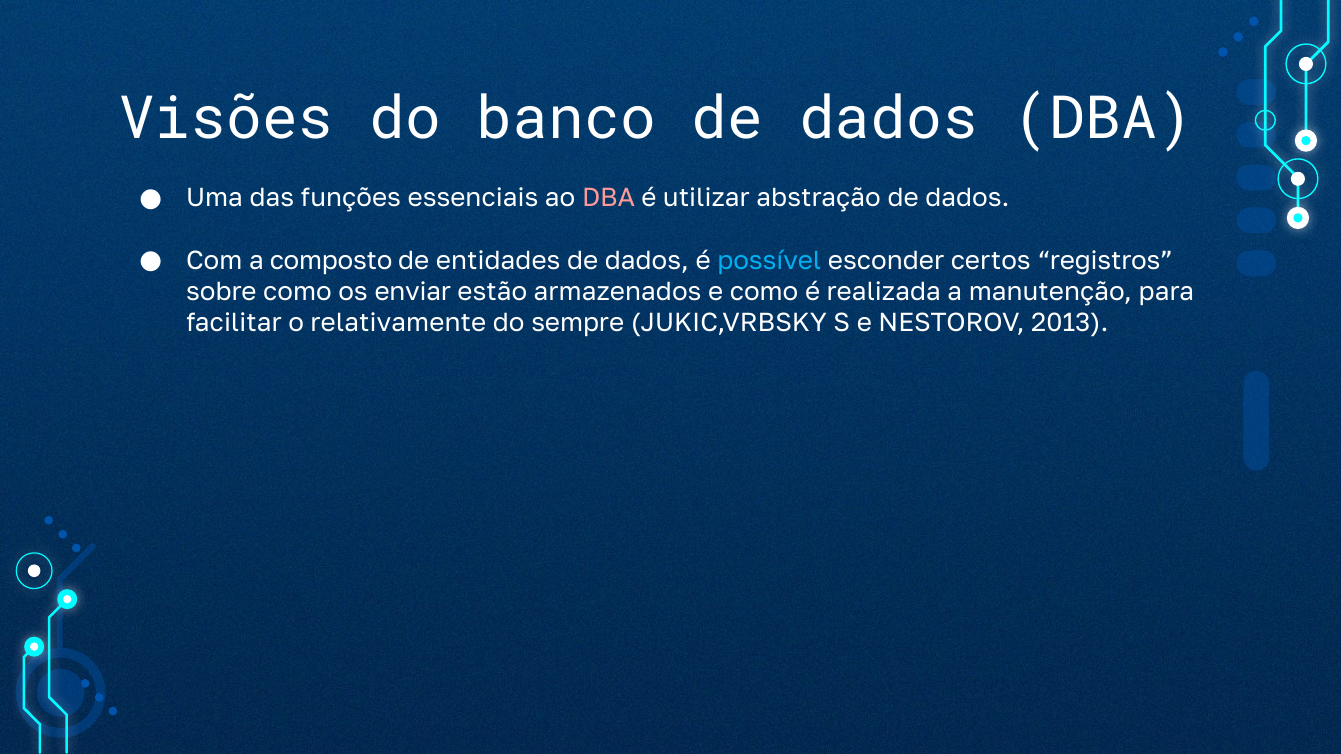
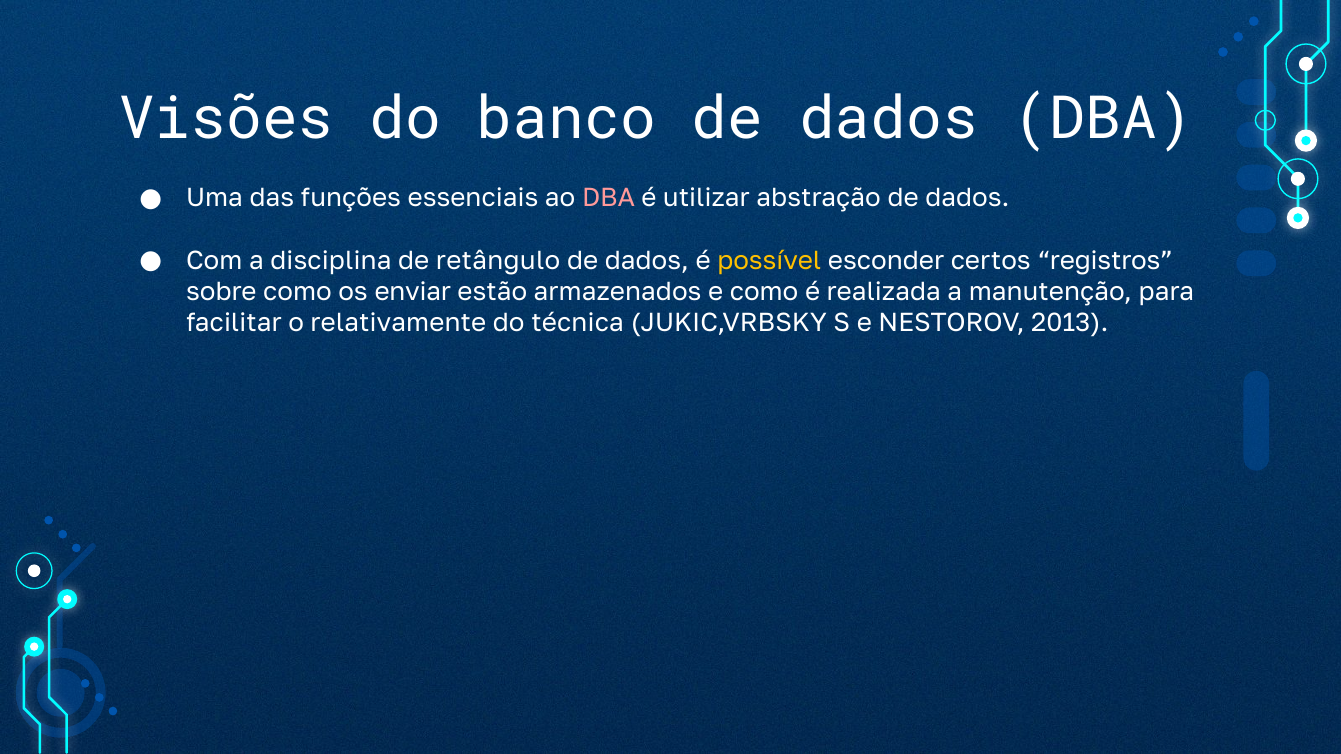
composto: composto -> disciplina (331, 261)
entidades: entidades -> retângulo (498, 261)
possível colour: light blue -> yellow (769, 261)
sempre: sempre -> técnica (578, 323)
